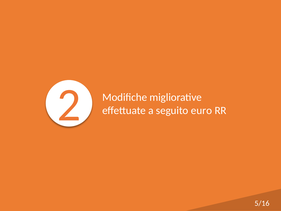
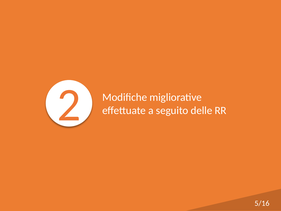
euro: euro -> delle (202, 110)
